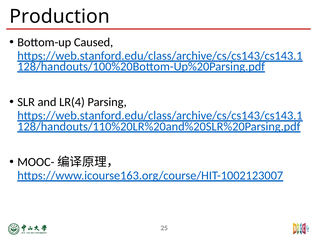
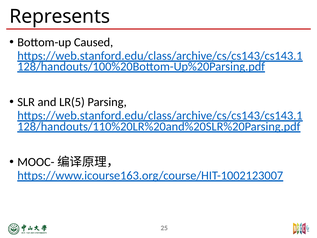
Production: Production -> Represents (60, 16)
LR(4: LR(4 -> LR(5 (72, 102)
